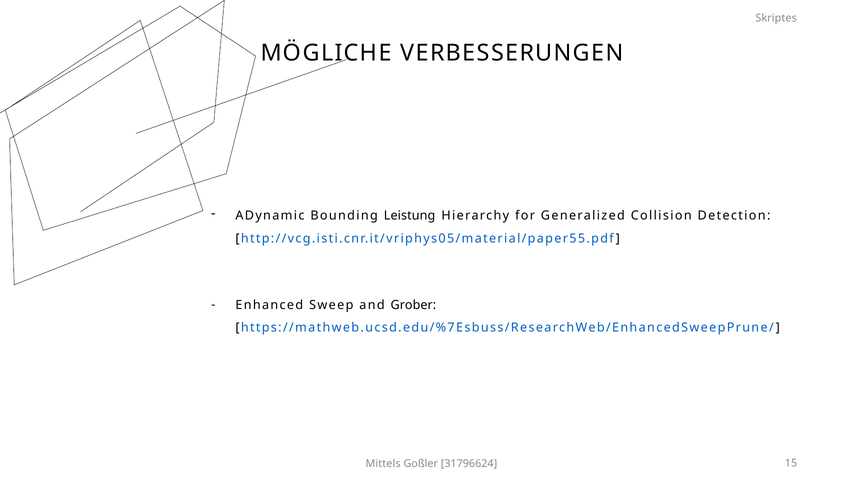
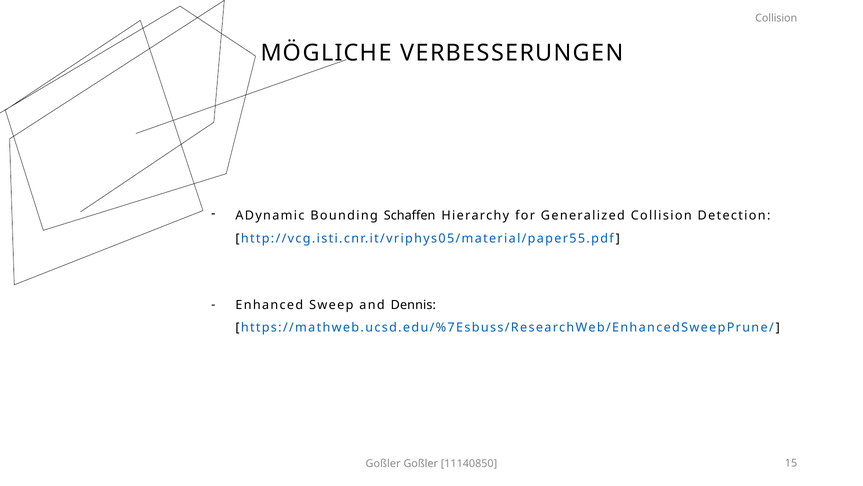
Skriptes: Skriptes -> Collision (776, 18)
Leistung: Leistung -> Schaffen (410, 216)
Grober: Grober -> Dennis (413, 305)
Mittels: Mittels -> Goßler (383, 463)
31796624: 31796624 -> 11140850 (469, 463)
